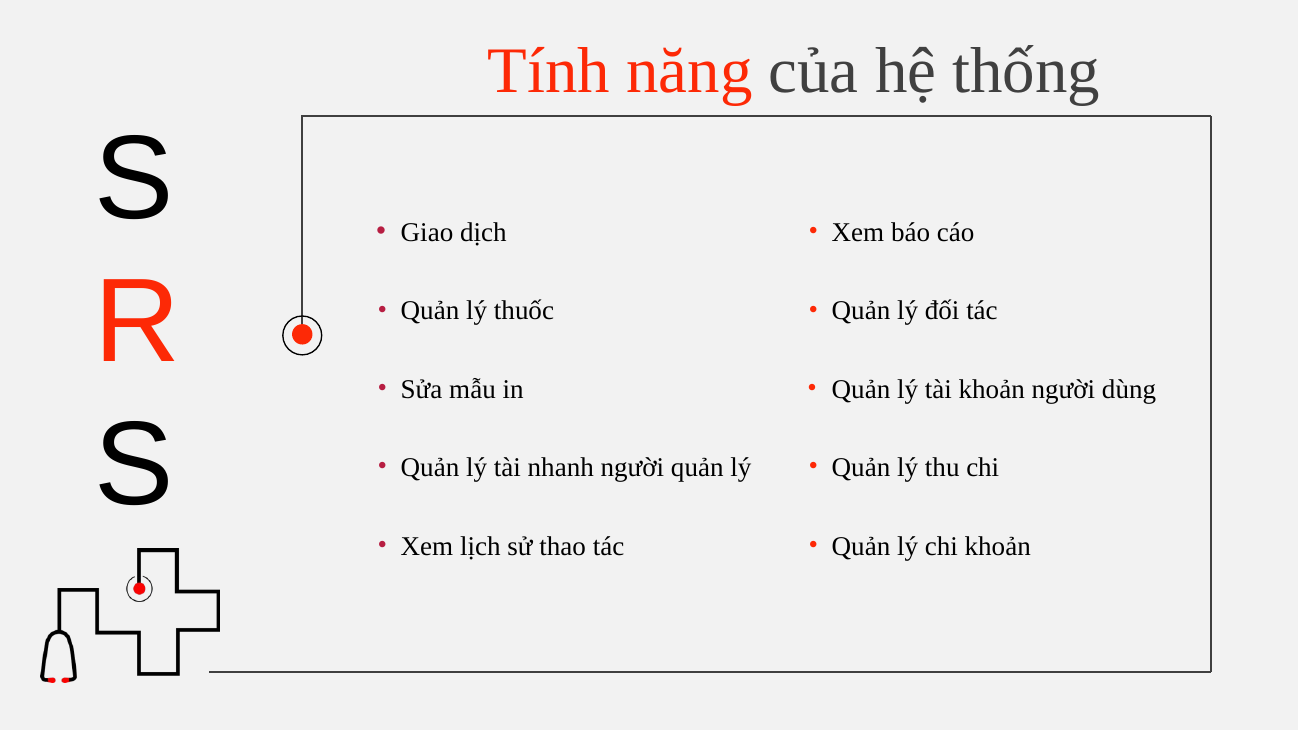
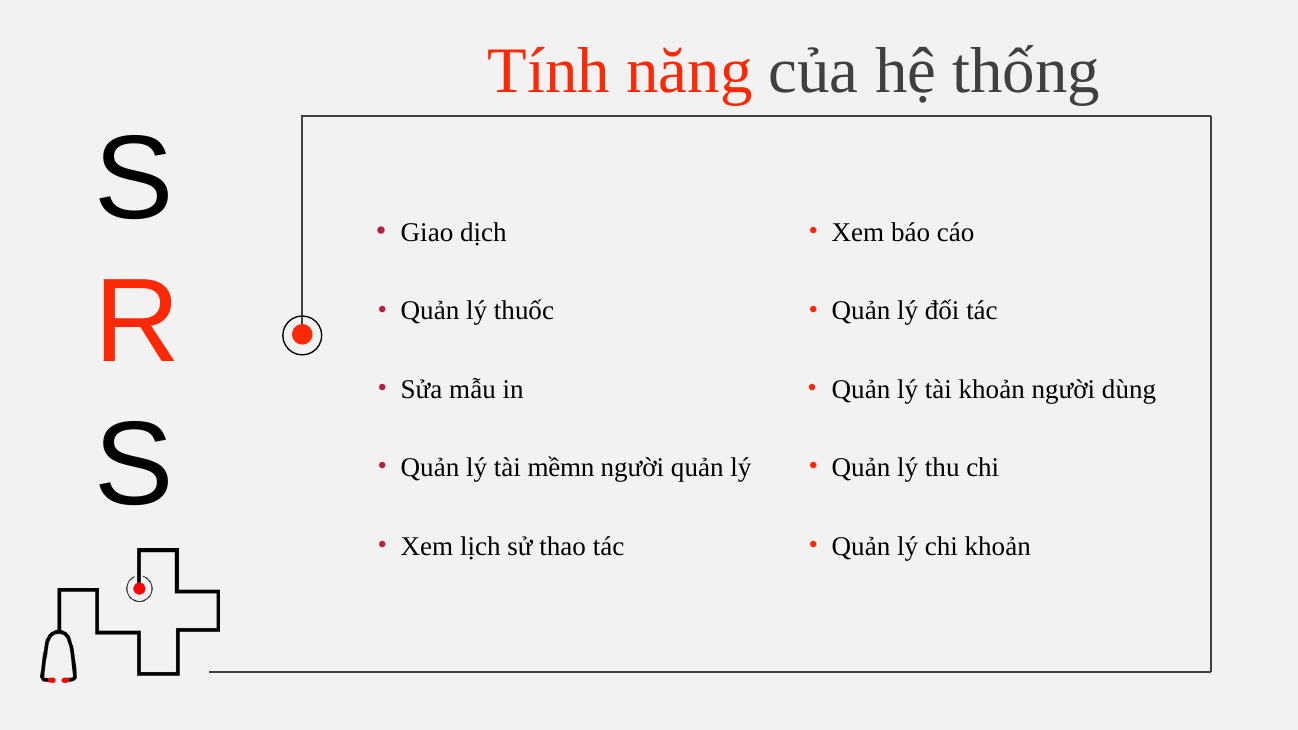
nhanh: nhanh -> mềmn (561, 468)
